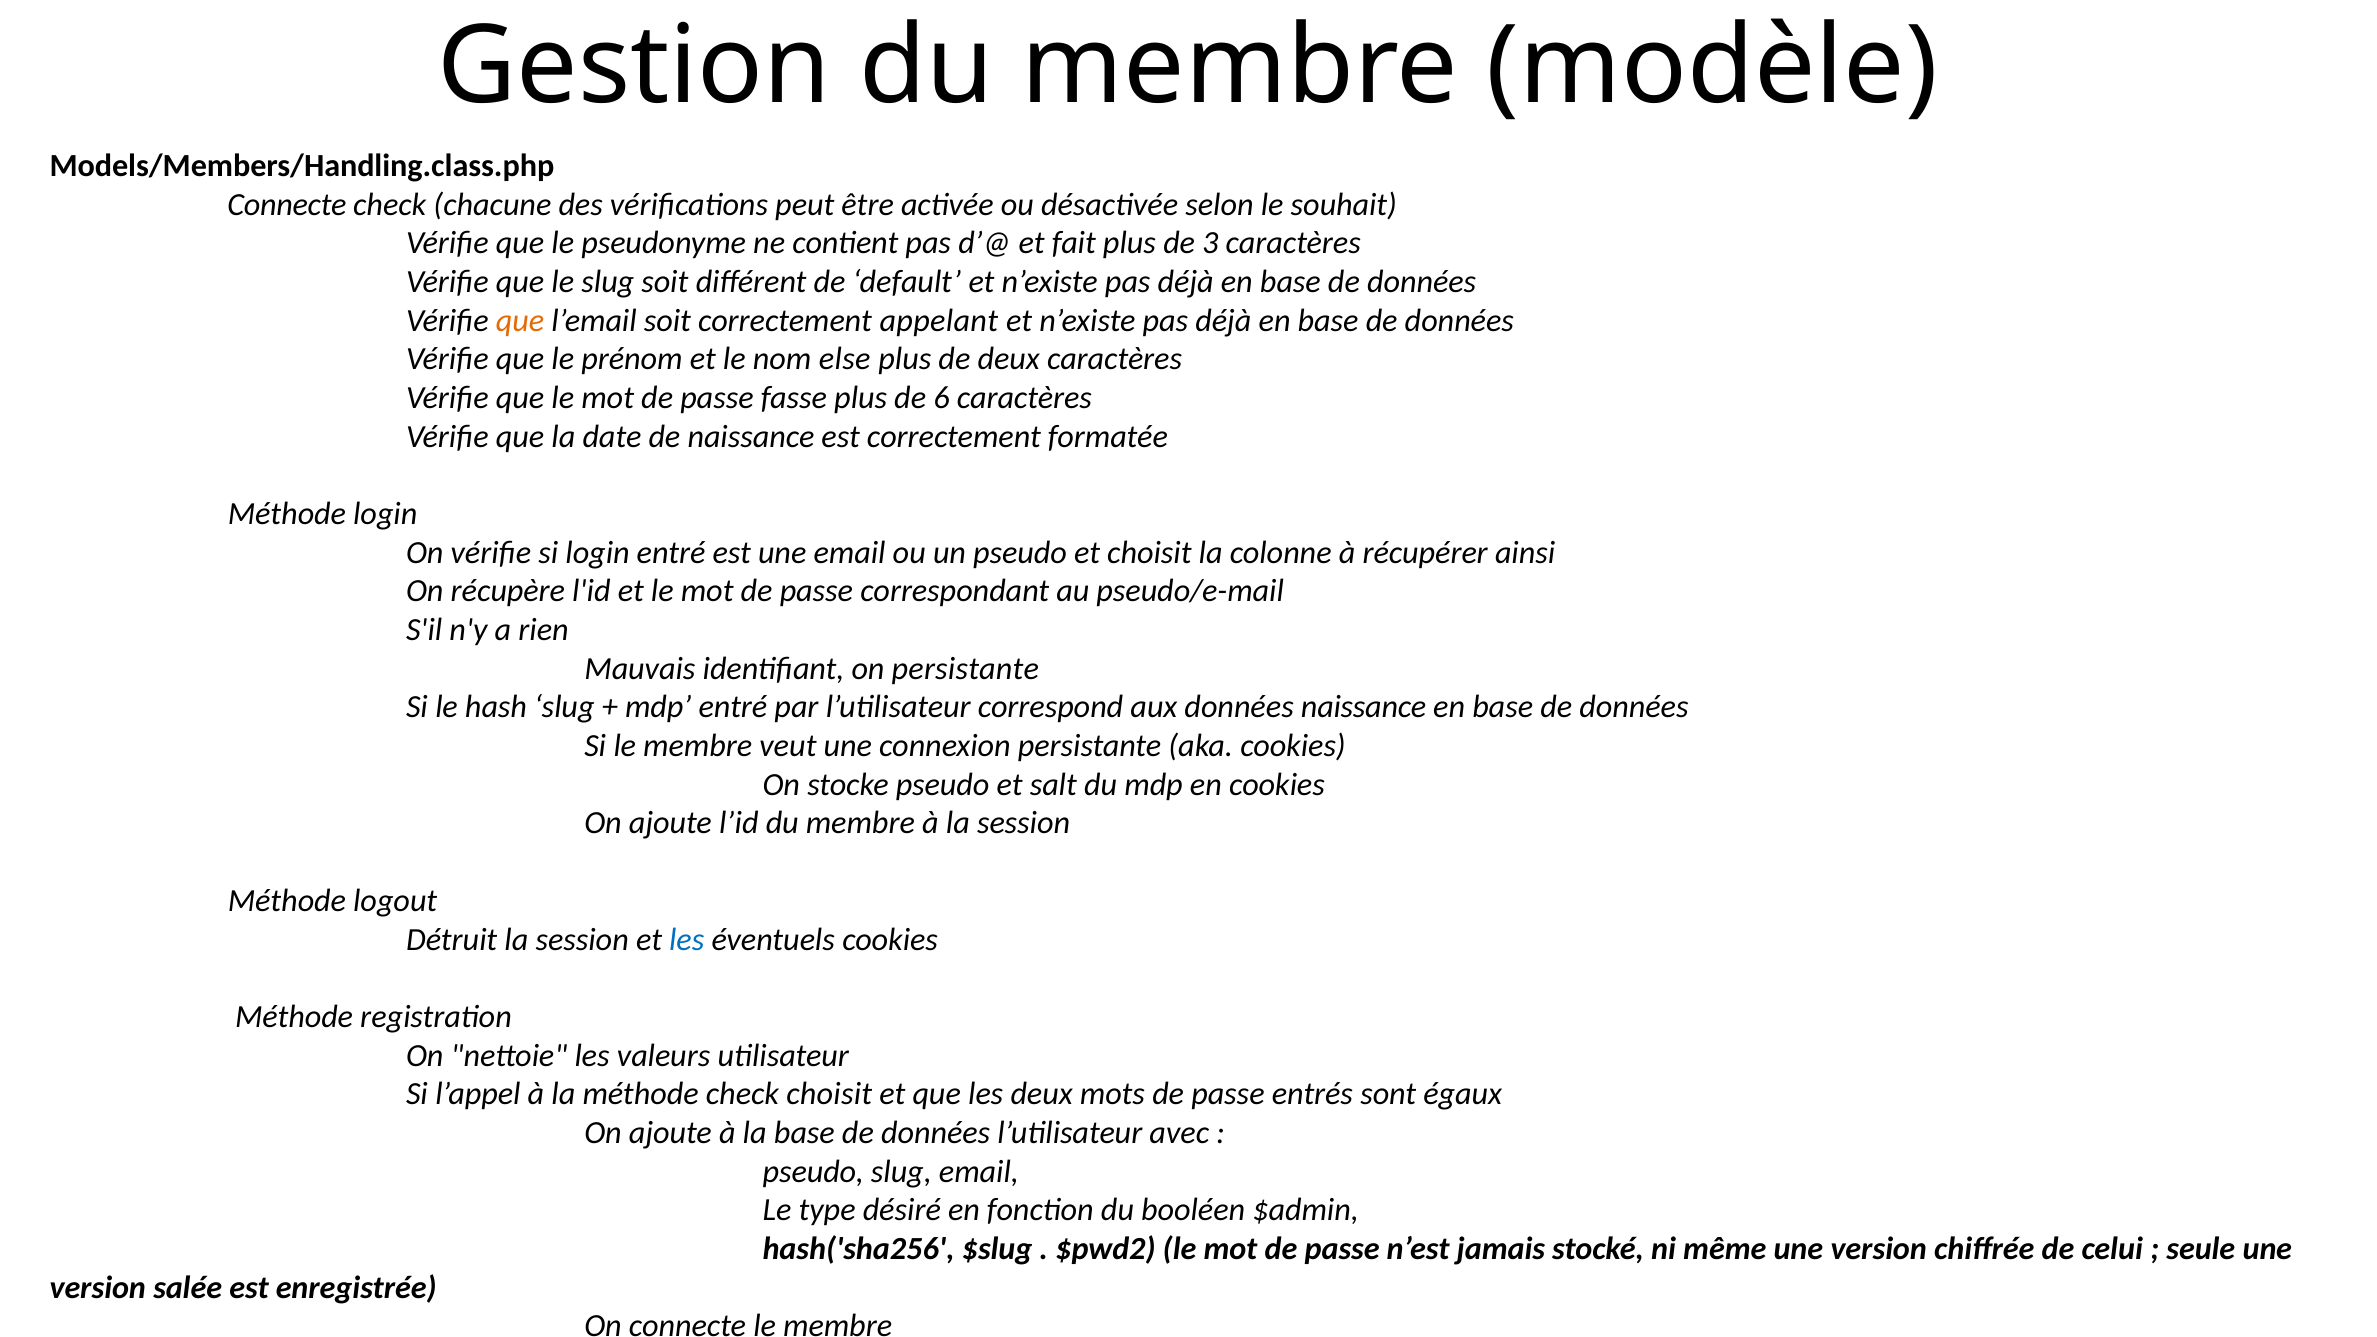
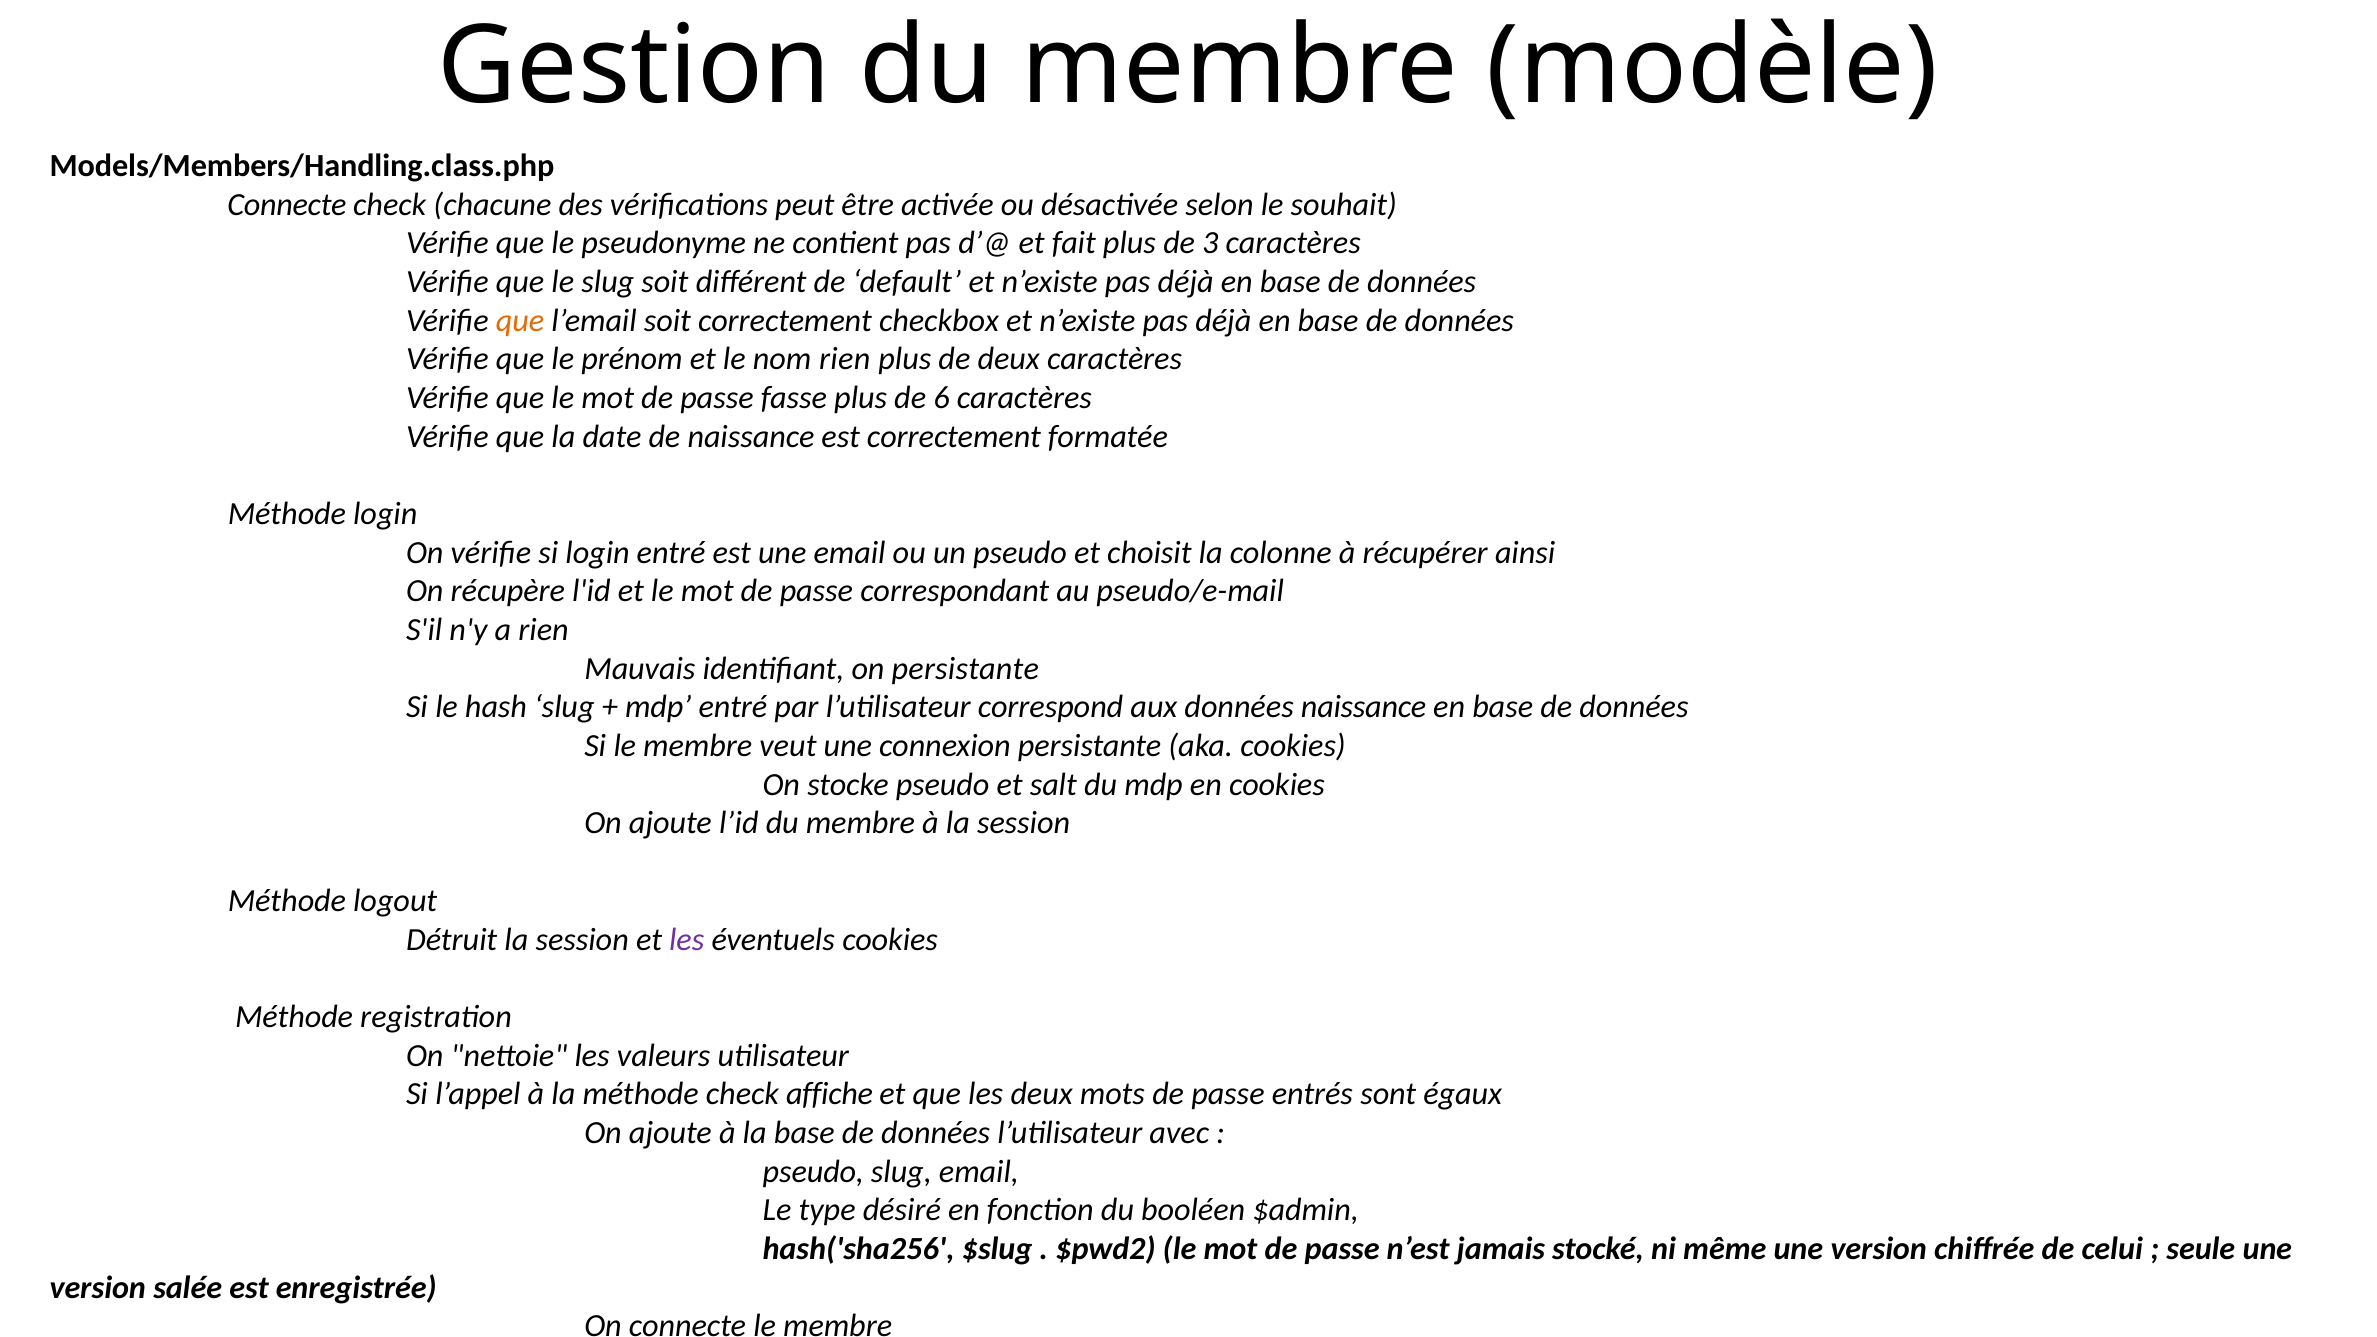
appelant: appelant -> checkbox (939, 321)
nom else: else -> rien (845, 359)
les colour: blue -> purple (687, 939)
check choisit: choisit -> affiche (829, 1094)
